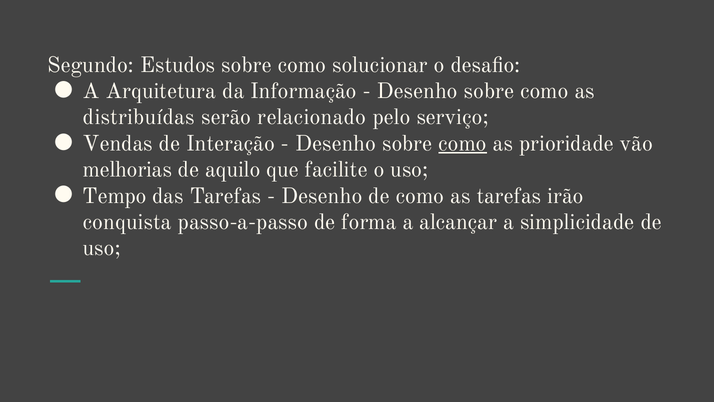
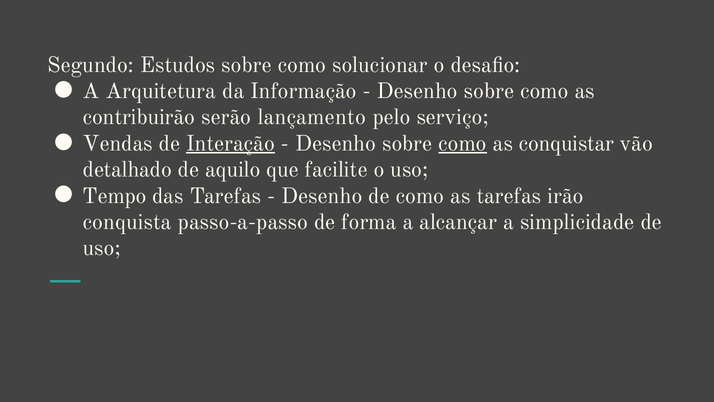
distribuídas: distribuídas -> contribuirão (139, 117)
relacionado: relacionado -> lançamento (312, 117)
Interação underline: none -> present (231, 143)
prioridade: prioridade -> conquistar (567, 143)
melhorias: melhorias -> detalhado (127, 170)
